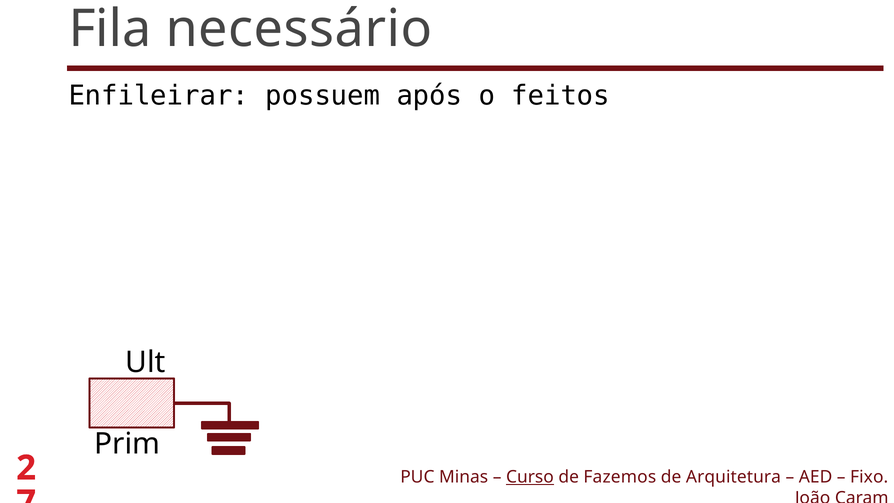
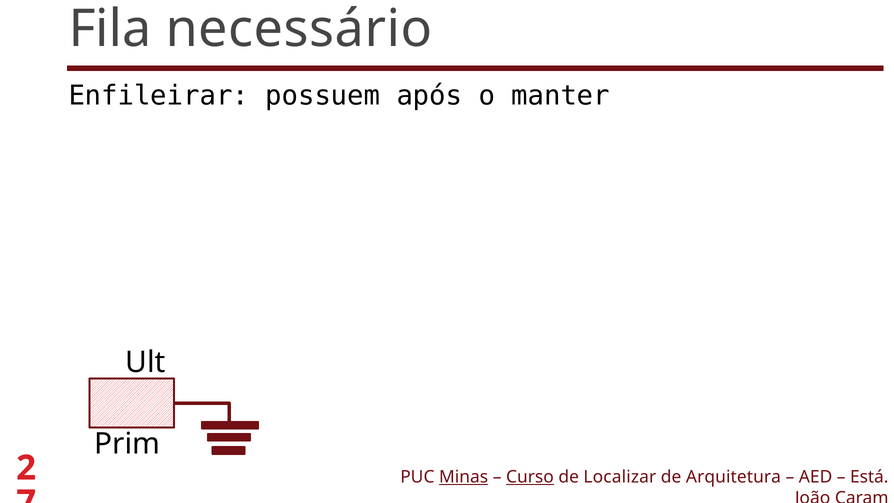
feitos: feitos -> manter (561, 96)
Minas underline: none -> present (464, 477)
Fazemos: Fazemos -> Localizar (620, 477)
Fixo: Fixo -> Está (869, 477)
